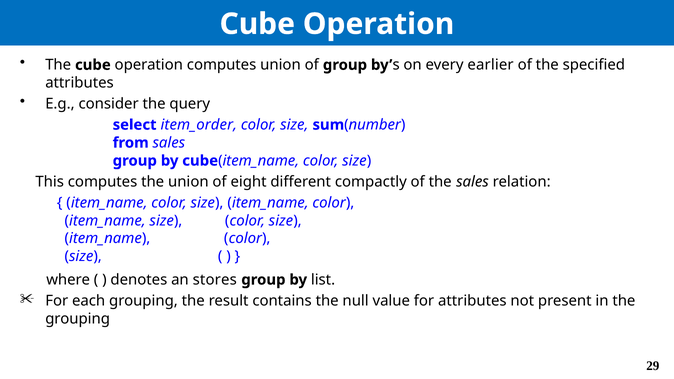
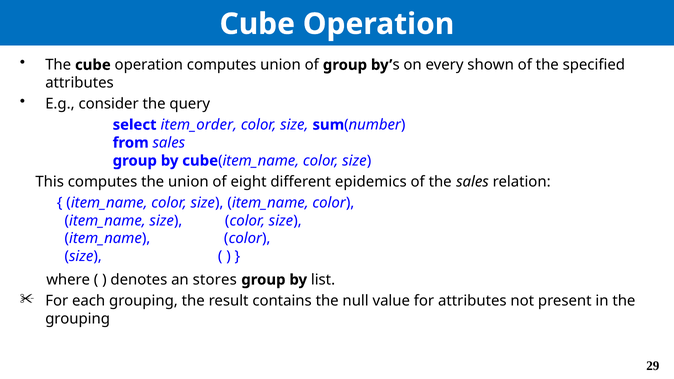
earlier: earlier -> shown (491, 65)
compactly: compactly -> epidemics (371, 182)
